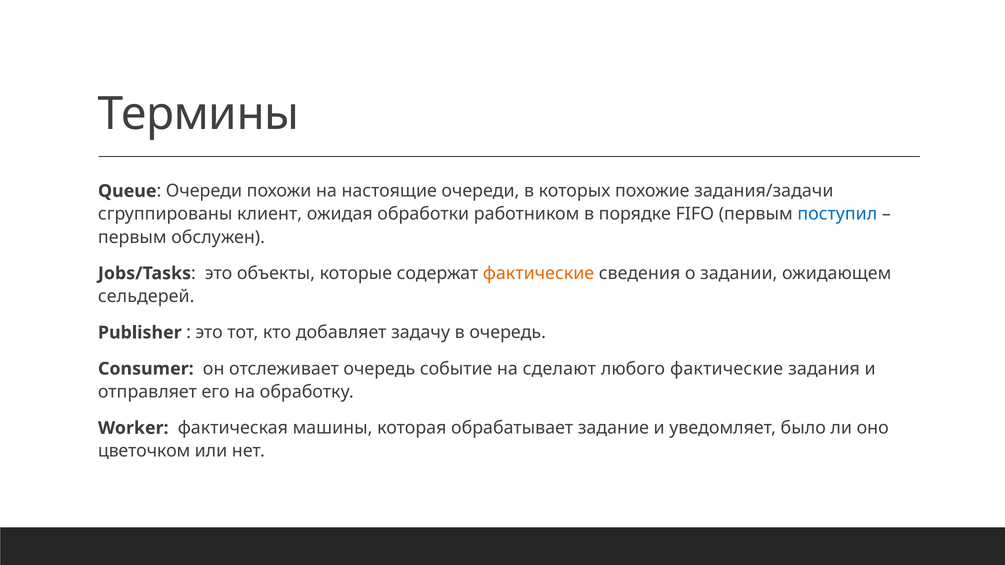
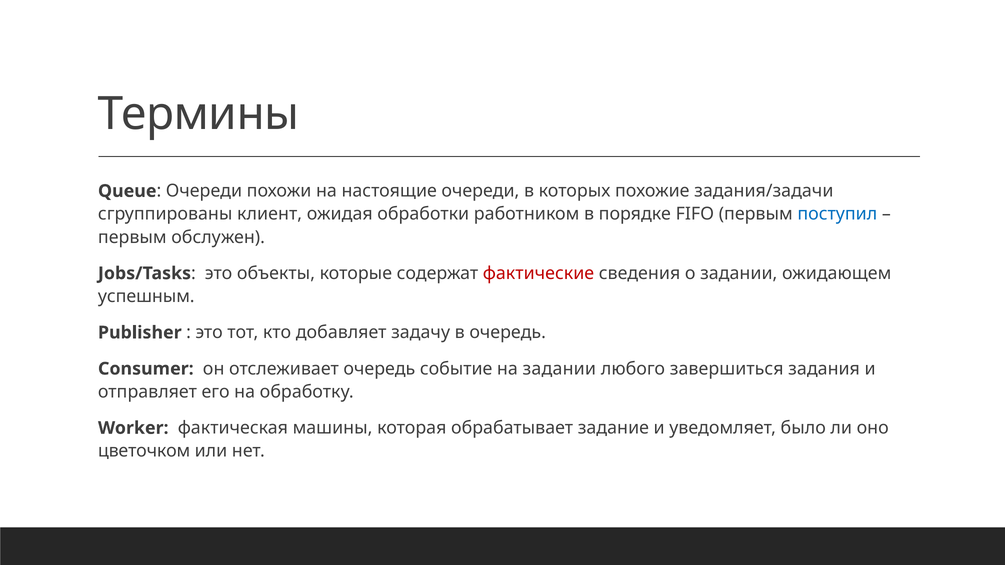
фактические colour: orange -> red (538, 273)
сельдерей: сельдерей -> успешным (146, 297)
на сделают: сделают -> задании (559, 369)
любого фактические: фактические -> завершиться (727, 369)
